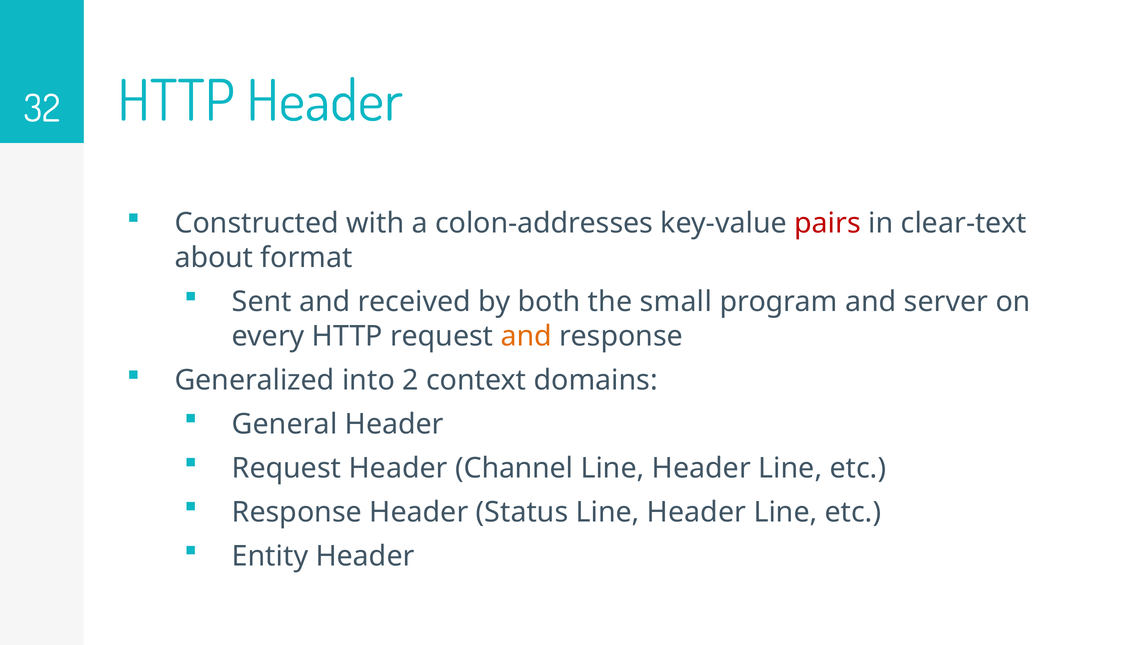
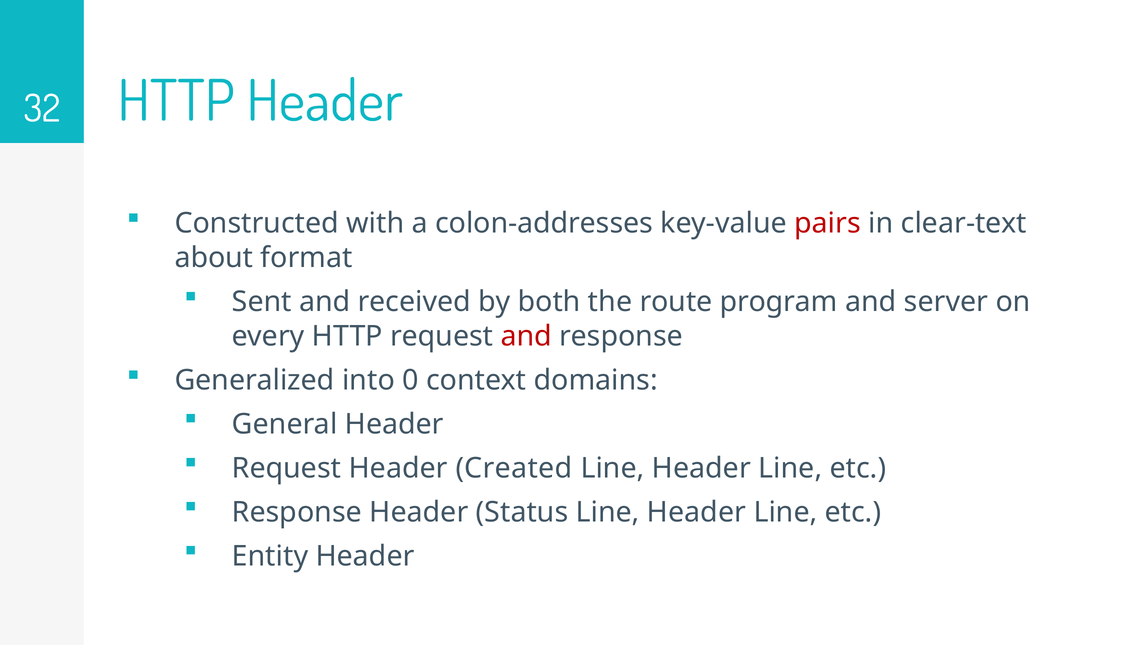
small: small -> route (676, 302)
and colour: orange -> red (526, 336)
2: 2 -> 0 (410, 380)
Channel: Channel -> Created (514, 468)
